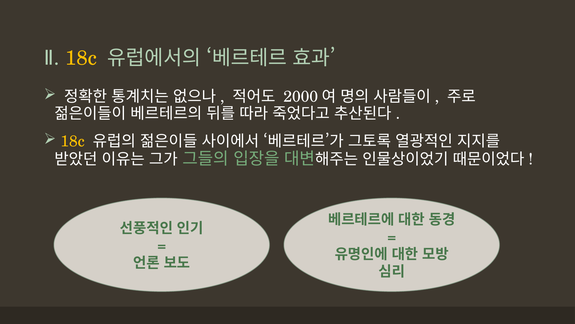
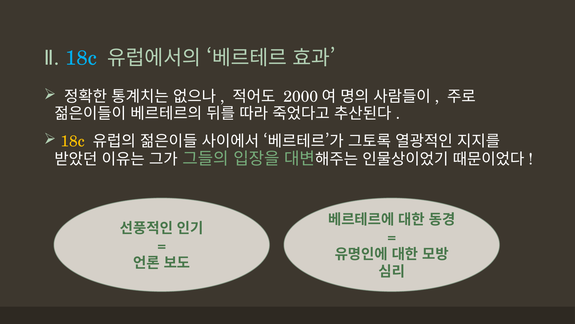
18c colour: yellow -> light blue (81, 58)
